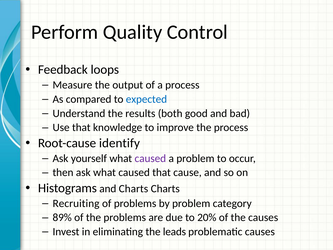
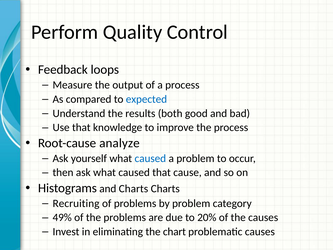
identify: identify -> analyze (119, 143)
caused colour: purple -> blue (150, 158)
89%: 89% -> 49% (62, 217)
leads: leads -> chart (174, 232)
